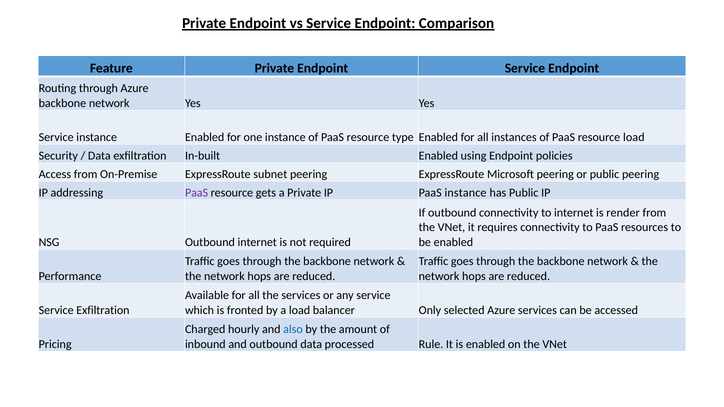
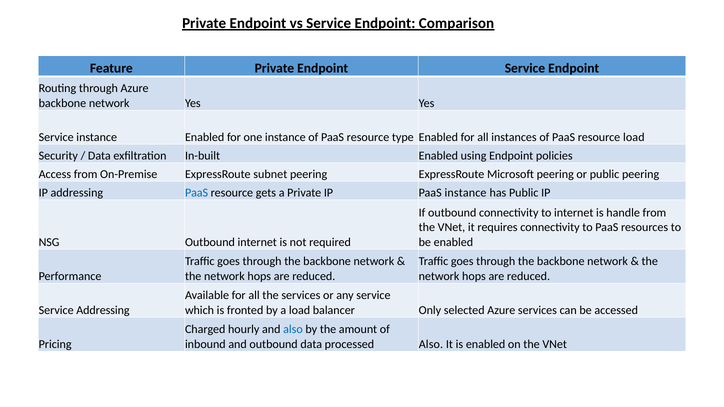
PaaS colour: purple -> blue (197, 193)
render: render -> handle (623, 213)
Service Exfiltration: Exfiltration -> Addressing (103, 310)
processed Rule: Rule -> Also (431, 344)
